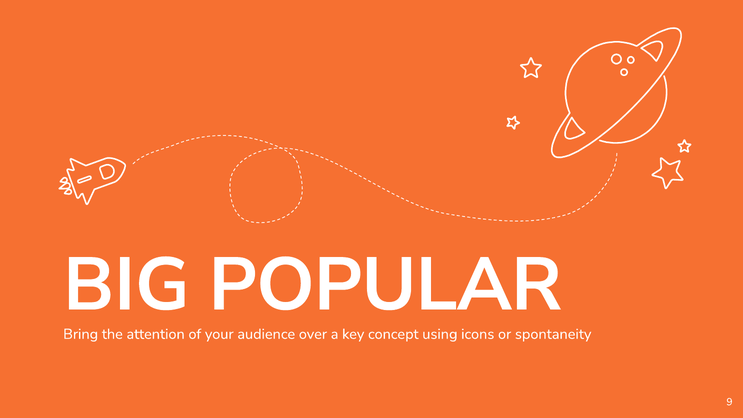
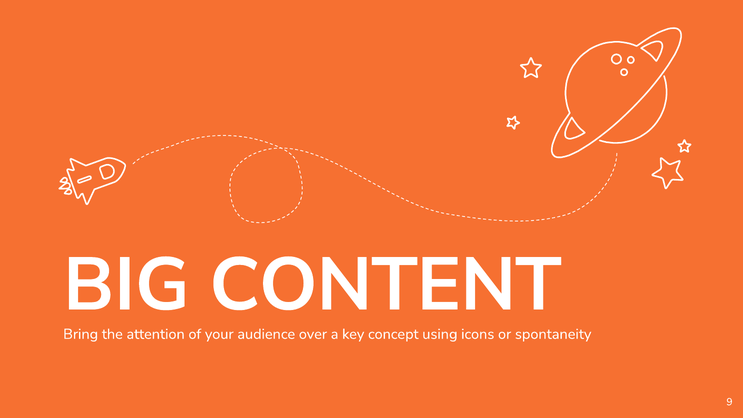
POPULAR: POPULAR -> CONTENT (385, 285)
